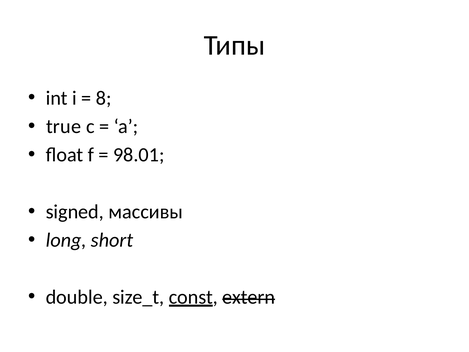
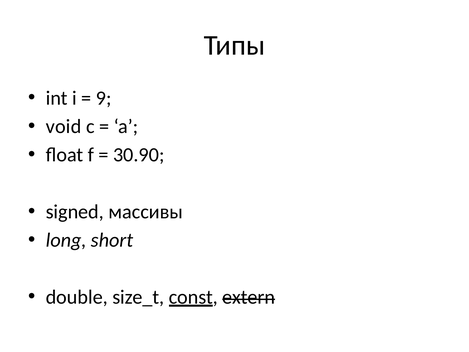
8: 8 -> 9 (104, 98)
true: true -> void (64, 126)
98.01: 98.01 -> 30.90 (139, 155)
